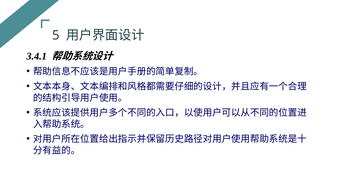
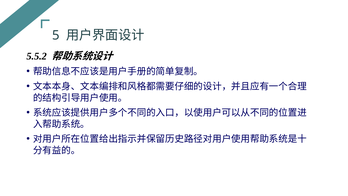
3.4.1: 3.4.1 -> 5.5.2 (37, 56)
